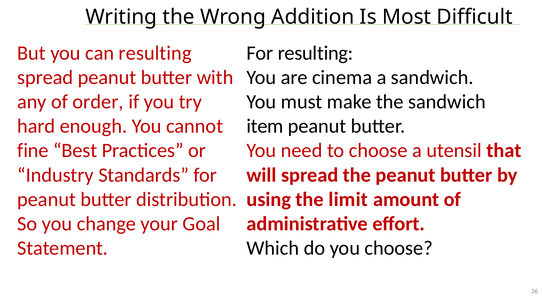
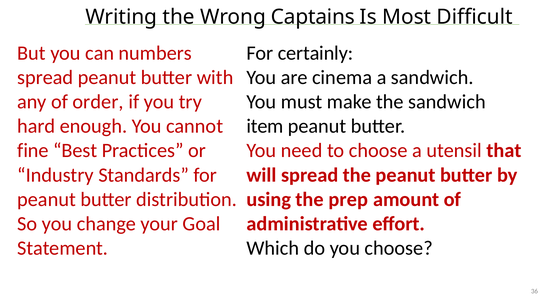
Addition: Addition -> Captains (313, 17)
can resulting: resulting -> numbers (155, 53)
For resulting: resulting -> certainly (316, 53)
limit: limit -> prep (348, 199)
